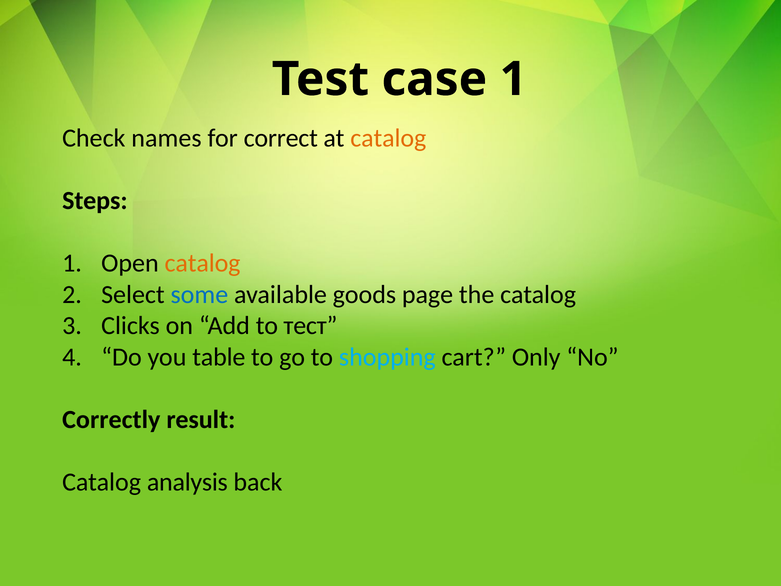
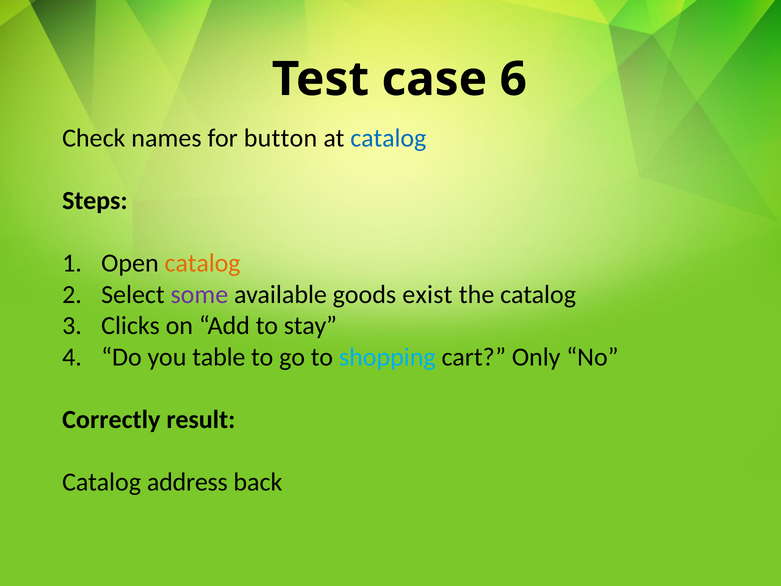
case 1: 1 -> 6 (513, 79)
correct: correct -> button (281, 138)
catalog colour: orange -> blue (388, 138)
some colour: blue -> purple (199, 294)
page: page -> exist (427, 294)
тест: тест -> stay (310, 326)
analysis: analysis -> address (187, 482)
